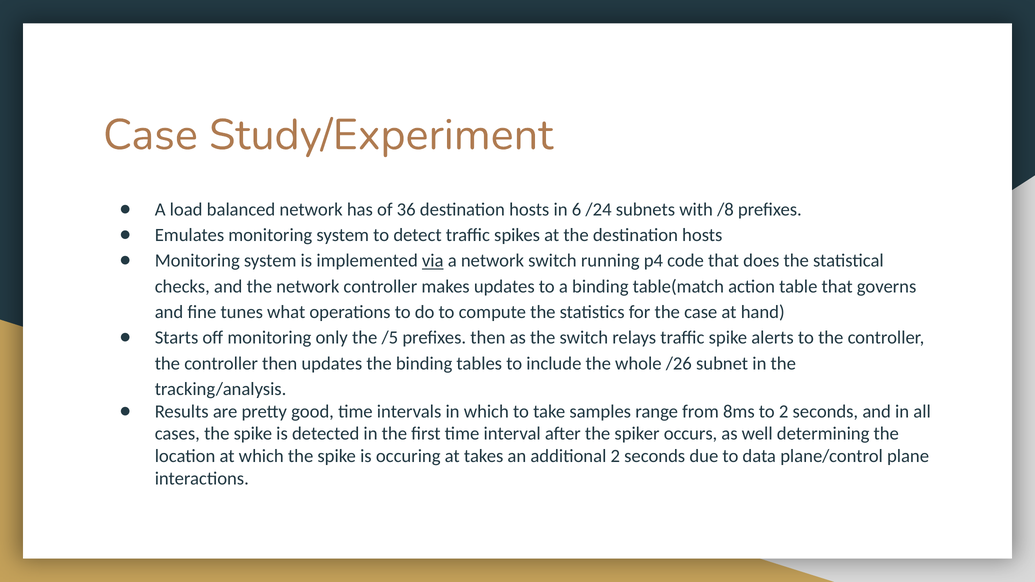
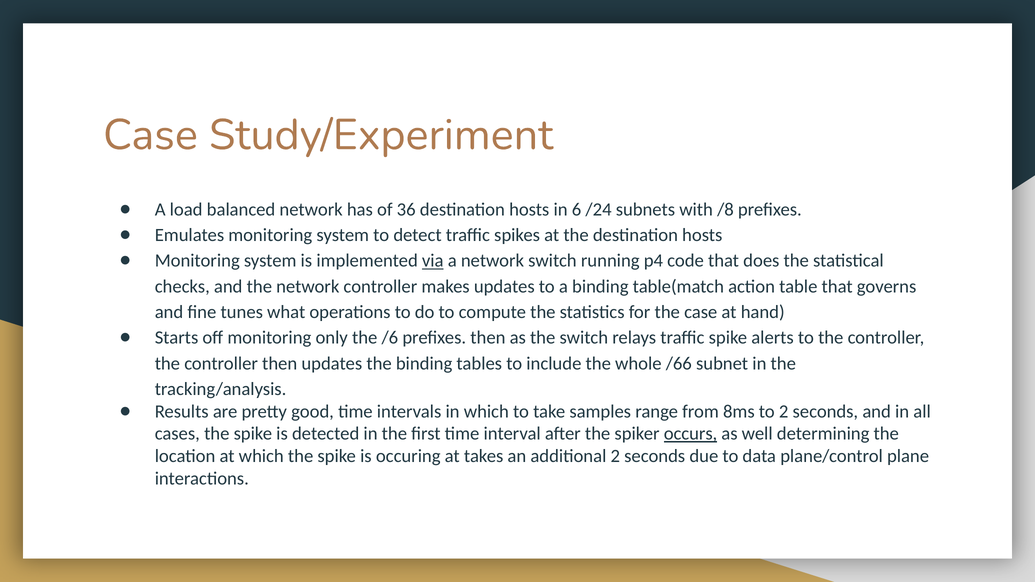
/5: /5 -> /6 (390, 338)
/26: /26 -> /66 (679, 364)
occurs underline: none -> present (691, 434)
